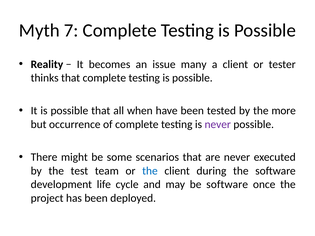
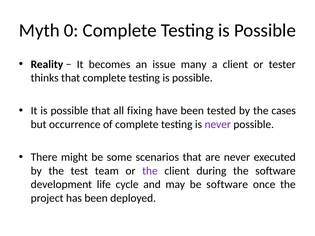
7: 7 -> 0 (71, 30)
when: when -> fixing (140, 111)
more: more -> cases (284, 111)
the colour: blue -> purple (150, 171)
